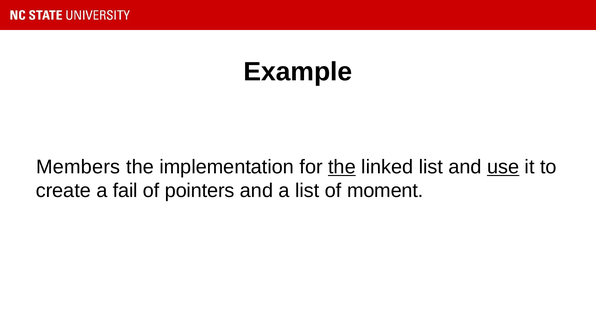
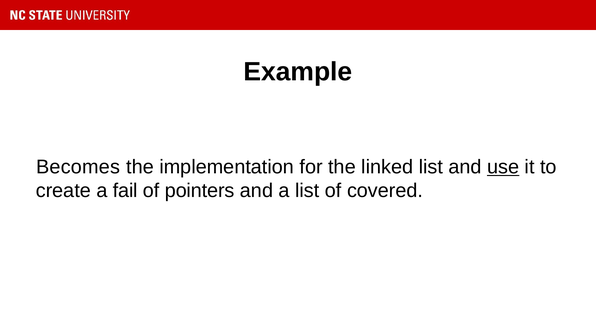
Members: Members -> Becomes (78, 167)
the underline: present -> none (342, 167)
moment: moment -> covered (385, 191)
